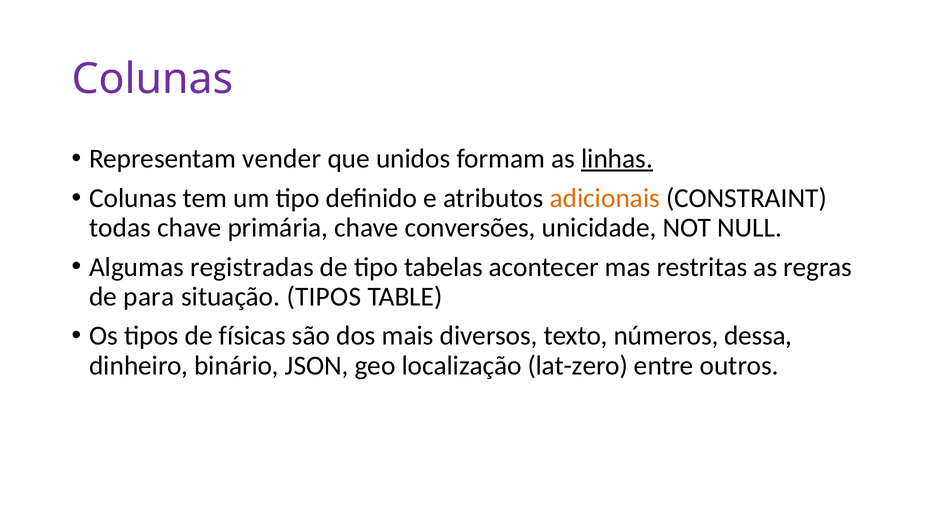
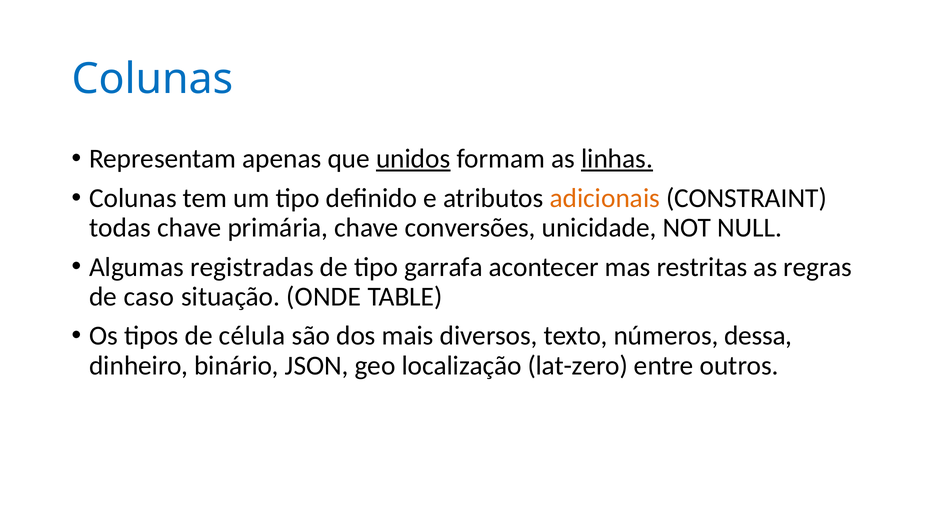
Colunas colour: purple -> blue (153, 79)
vender: vender -> apenas (282, 159)
unidos underline: none -> present (413, 159)
tabelas: tabelas -> garrafa (443, 267)
para: para -> caso (149, 296)
situação TIPOS: TIPOS -> ONDE (324, 296)
físicas: físicas -> célula (252, 336)
